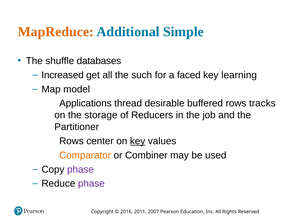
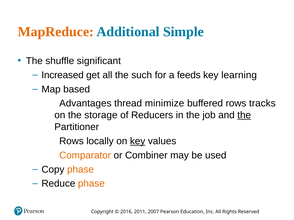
databases: databases -> significant (99, 61)
faced: faced -> feeds (189, 75)
model: model -> based (77, 89)
Applications: Applications -> Advantages (85, 104)
desirable: desirable -> minimize (165, 104)
the underline: none -> present (244, 115)
center: center -> locally (100, 141)
phase colour: purple -> orange (80, 170)
phase colour: purple -> orange (91, 184)
